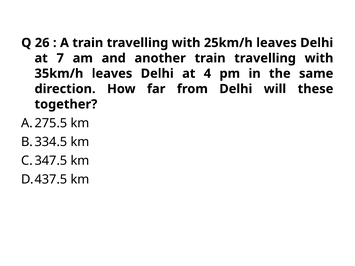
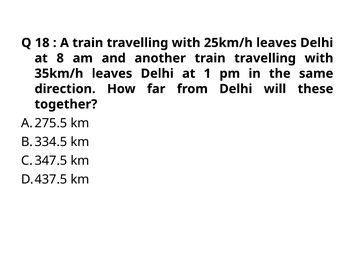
26: 26 -> 18 (42, 43)
7: 7 -> 8 (60, 58)
4: 4 -> 1 (207, 74)
